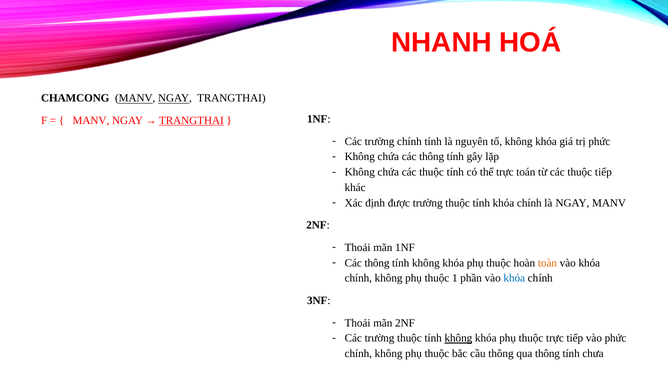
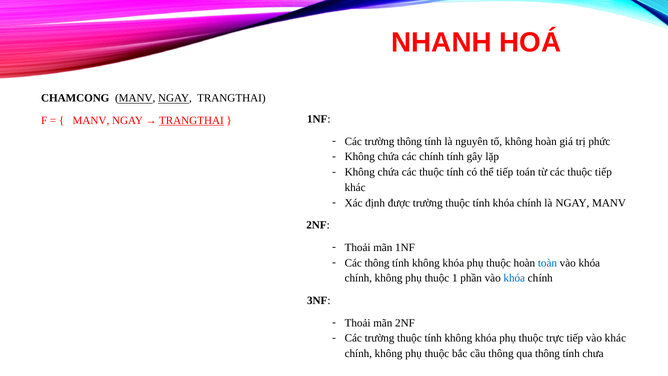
trường chính: chính -> thông (409, 141)
tố không khóa: khóa -> hoàn (546, 141)
chứa các thông: thông -> chính (432, 157)
thể trực: trực -> tiếp (505, 172)
toàn colour: orange -> blue (547, 263)
không underline: present -> none (458, 338)
vào phức: phức -> khác (615, 338)
